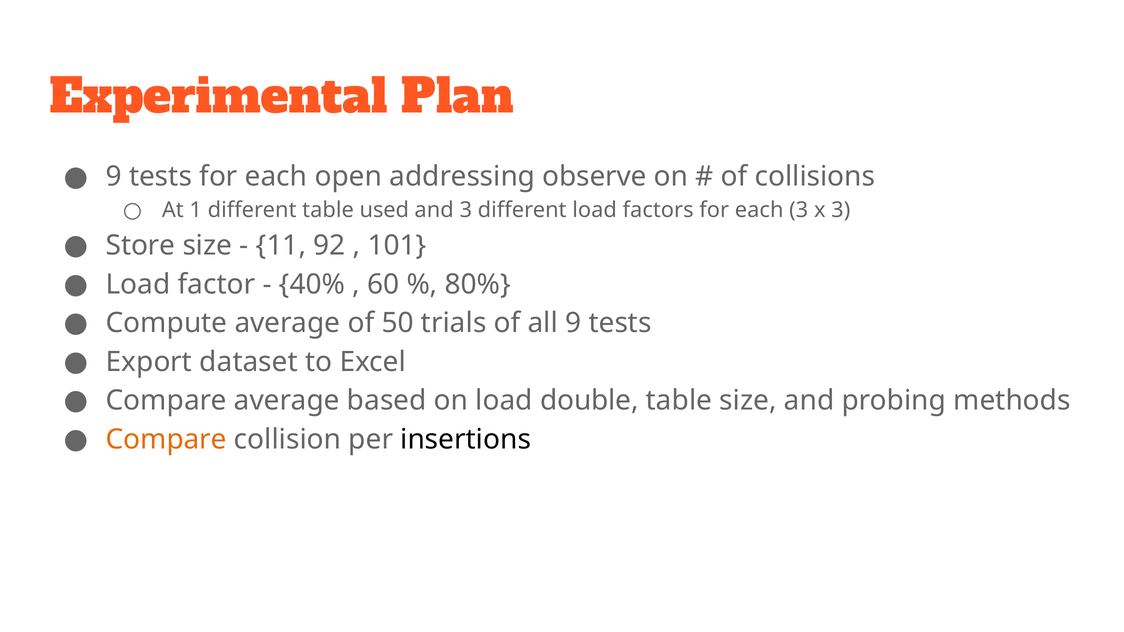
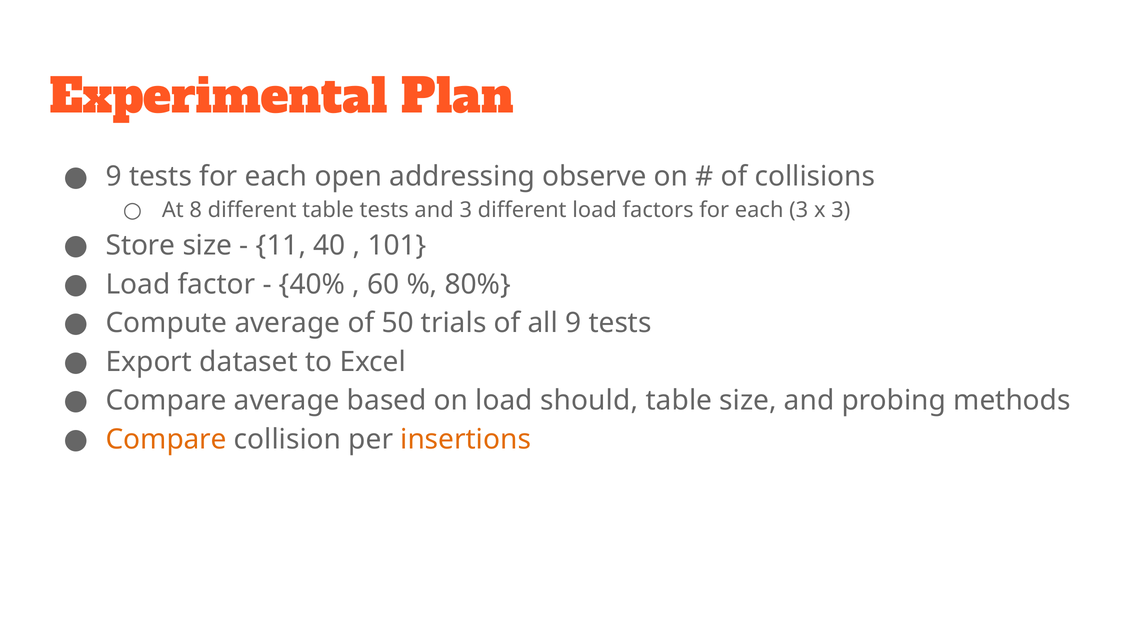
1: 1 -> 8 (196, 210)
table used: used -> tests (384, 210)
92: 92 -> 40 (329, 246)
double: double -> should (589, 401)
insertions colour: black -> orange (466, 439)
